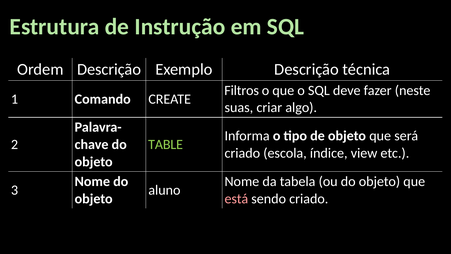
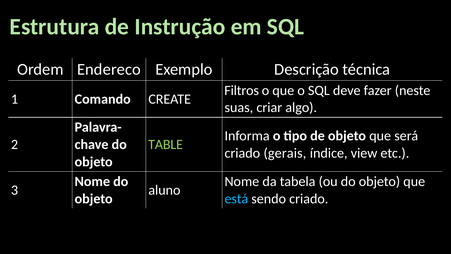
Ordem Descrição: Descrição -> Endereco (109, 69)
escola: escola -> gerais (285, 153)
está colour: pink -> light blue (236, 198)
